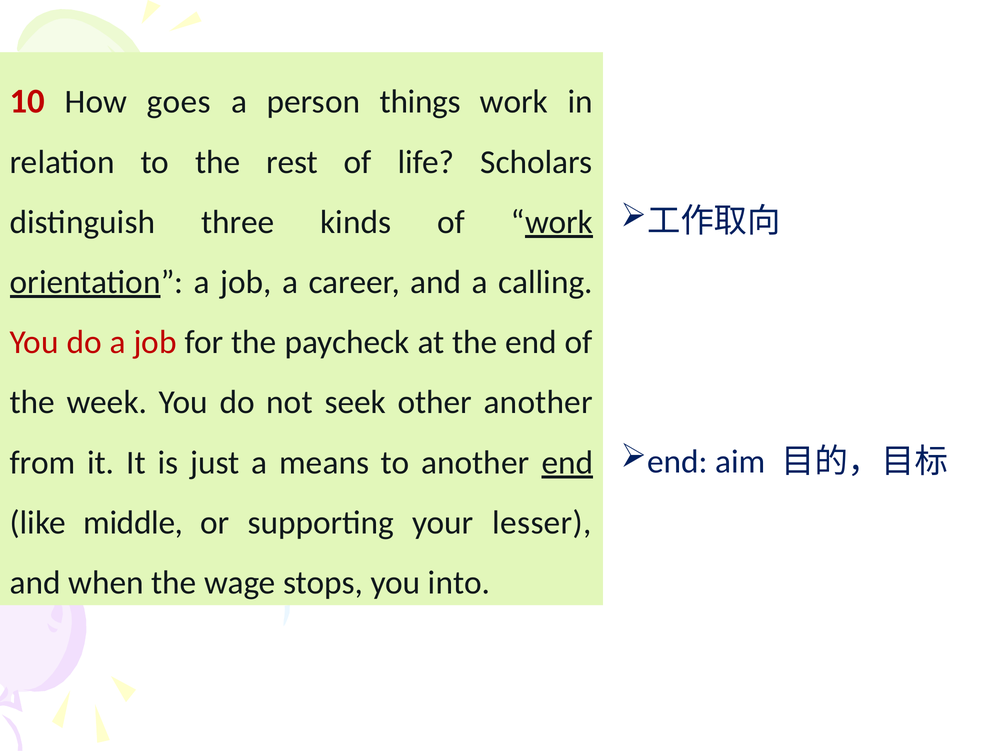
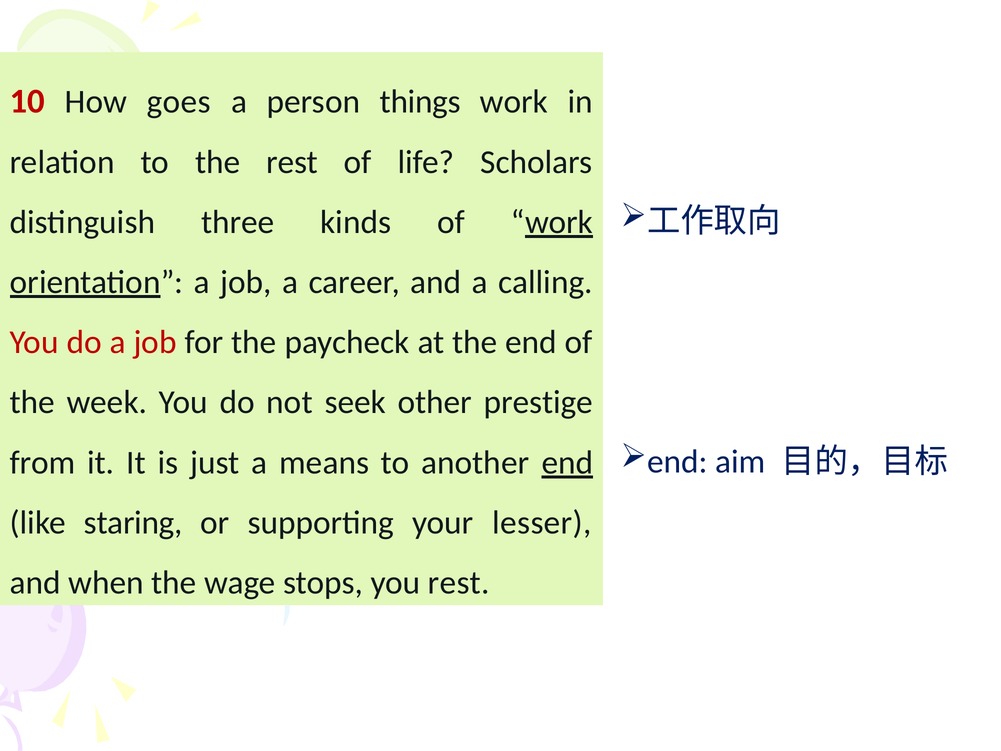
other another: another -> prestige (538, 402)
middle: middle -> staring (133, 522)
you into: into -> rest (459, 582)
